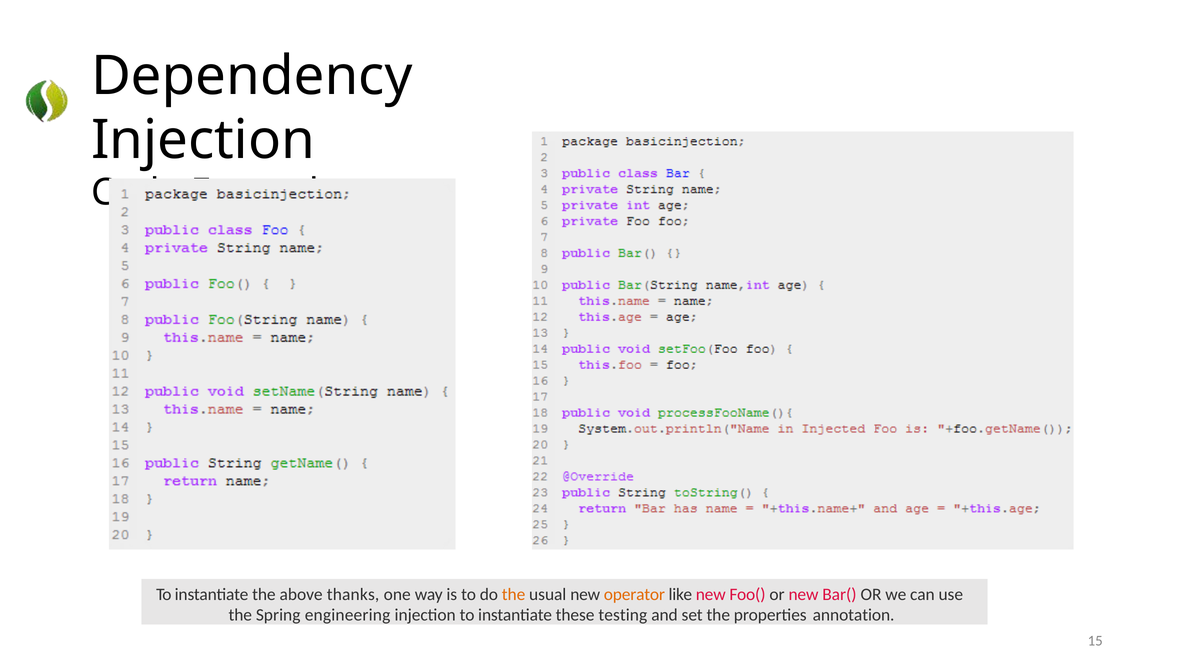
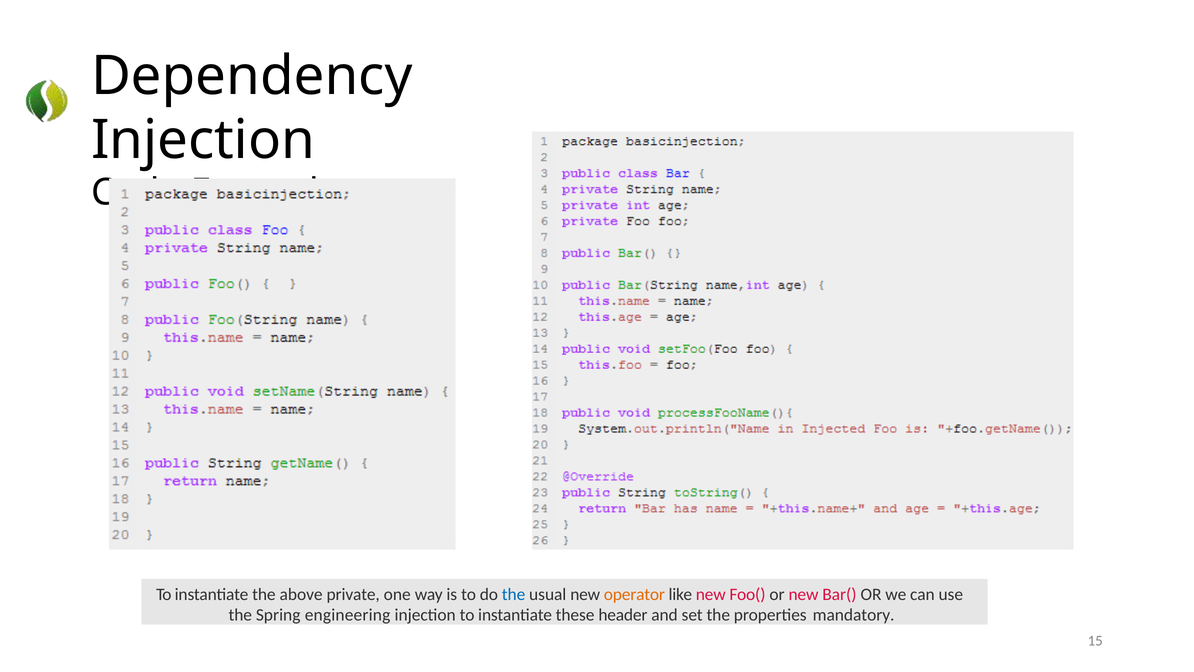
thanks: thanks -> private (353, 594)
the colour: orange -> blue (514, 594)
testing: testing -> header (623, 615)
annotation: annotation -> mandatory (854, 615)
